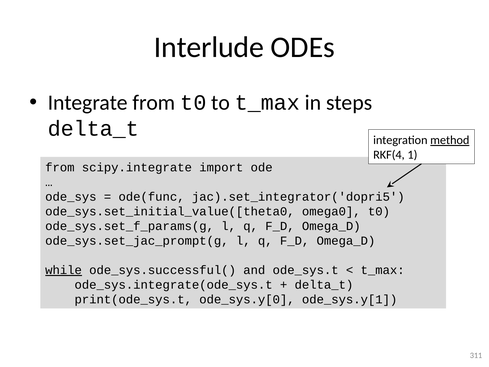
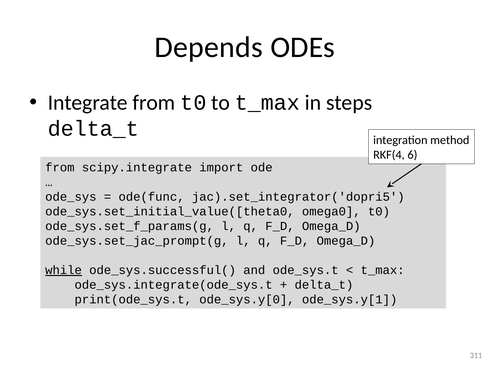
Interlude: Interlude -> Depends (209, 47)
method underline: present -> none (450, 140)
1: 1 -> 6 (412, 155)
